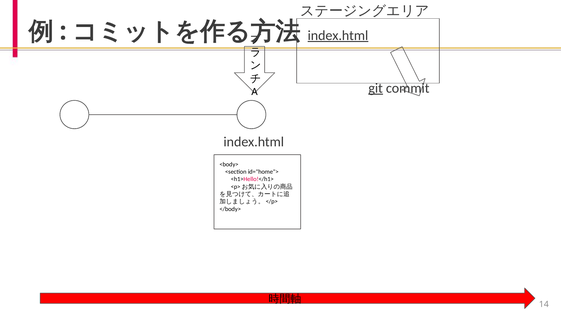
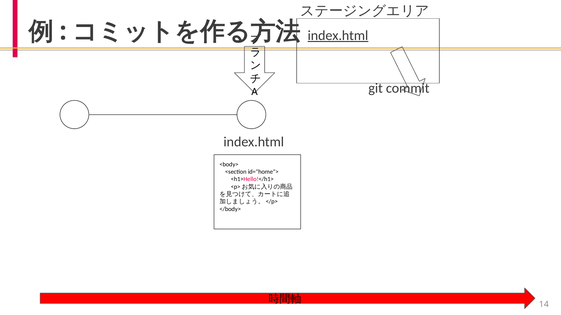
git underline: present -> none (376, 88)
